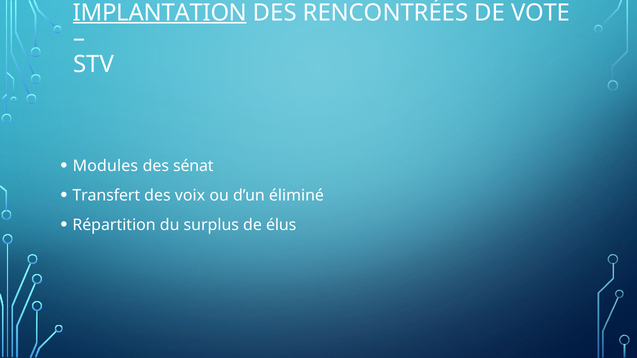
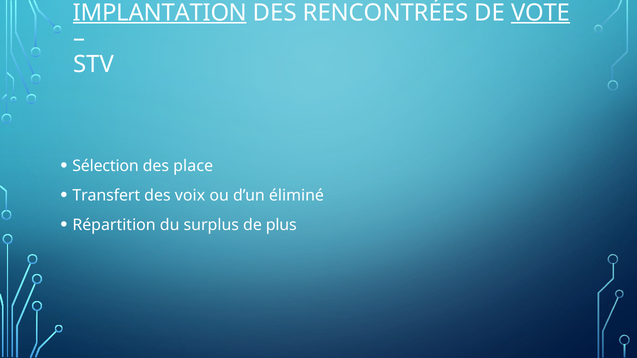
VOTE underline: none -> present (541, 13)
Modules: Modules -> Sélection (106, 166)
sénat: sénat -> place (193, 166)
élus: élus -> plus (281, 225)
